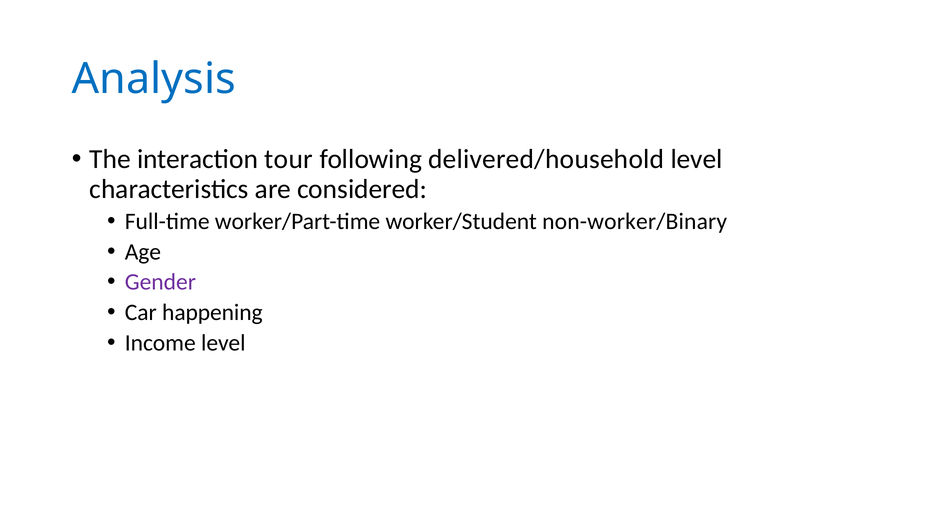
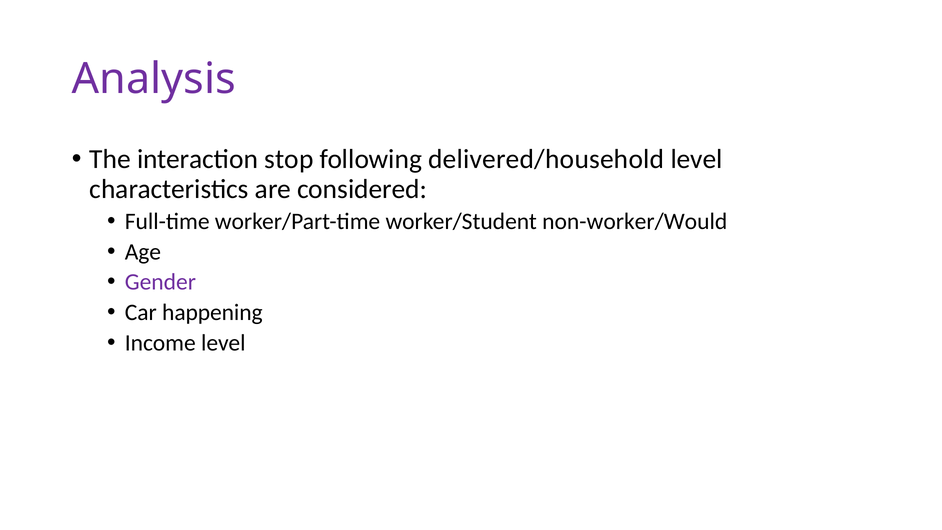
Analysis colour: blue -> purple (154, 79)
tour: tour -> stop (289, 159)
non-worker/Binary: non-worker/Binary -> non-worker/Would (635, 221)
